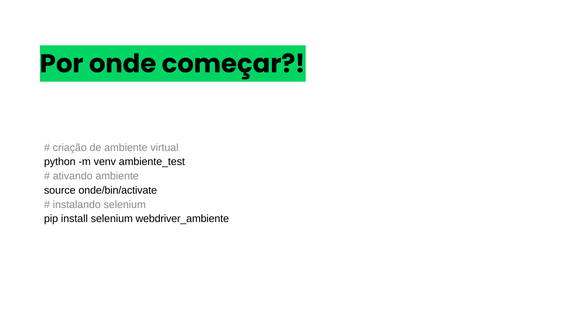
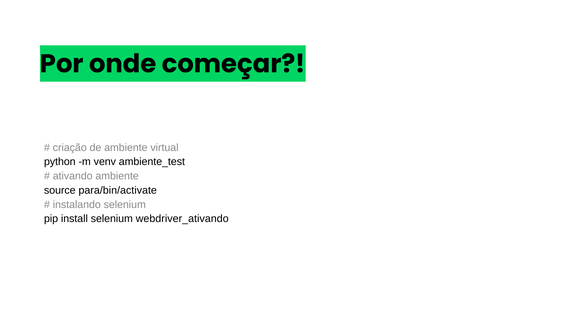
onde/bin/activate: onde/bin/activate -> para/bin/activate (118, 190)
webdriver_ambiente: webdriver_ambiente -> webdriver_ativando (182, 219)
